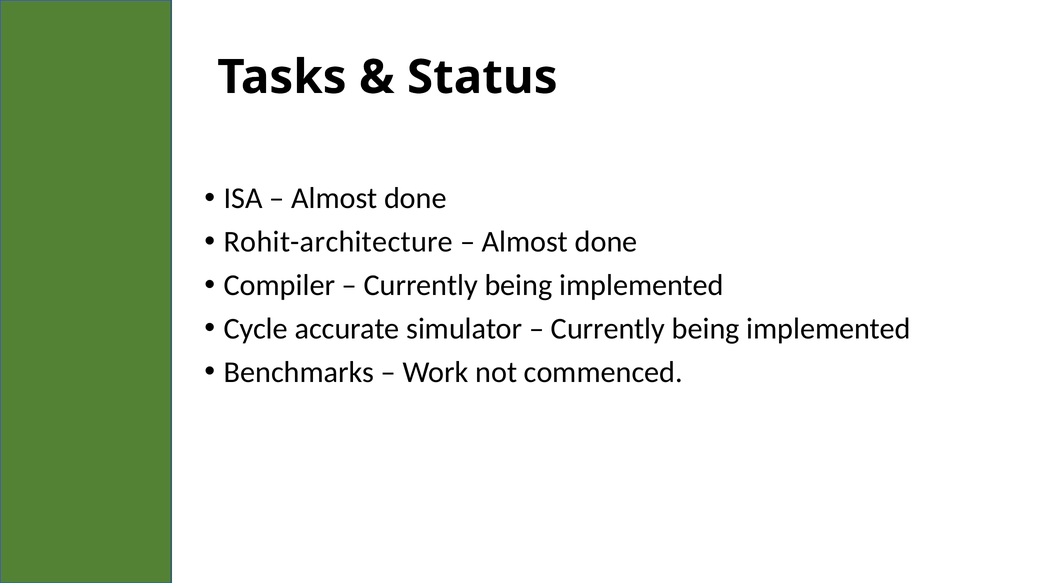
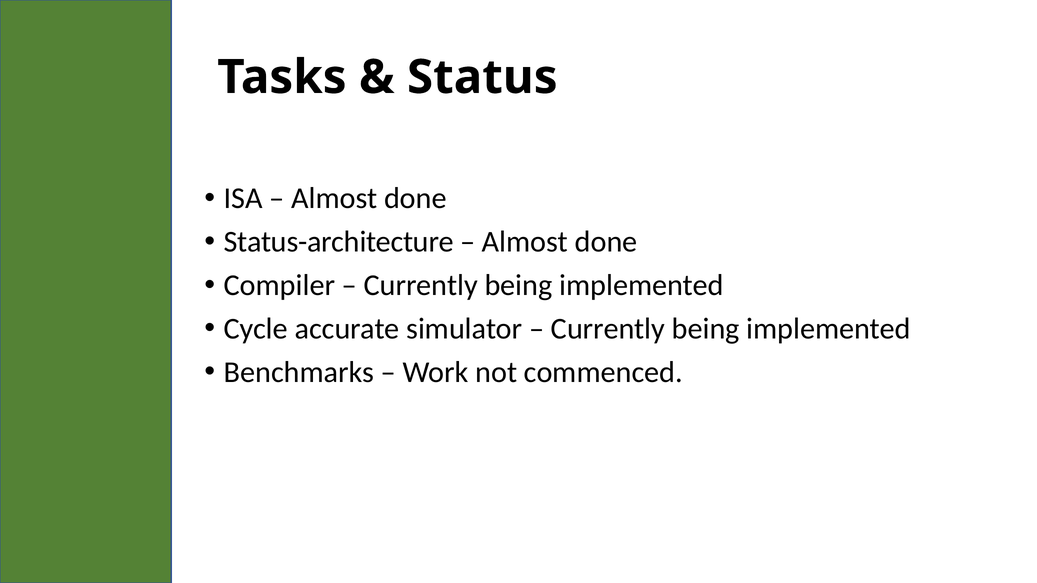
Rohit-architecture: Rohit-architecture -> Status-architecture (339, 242)
